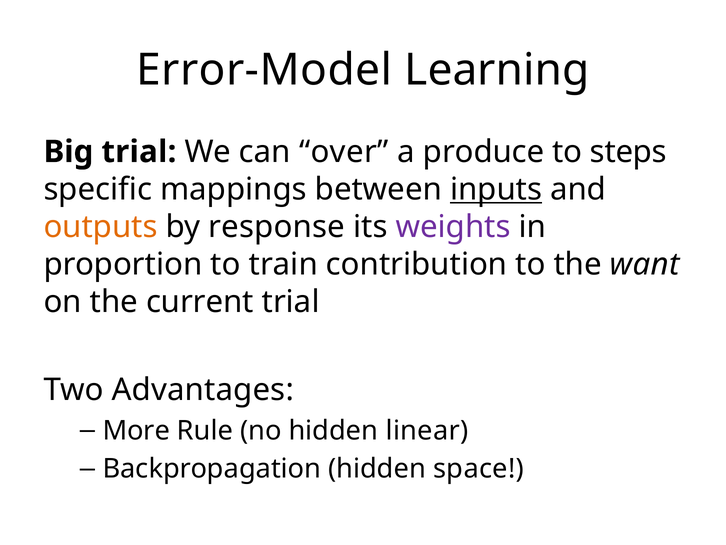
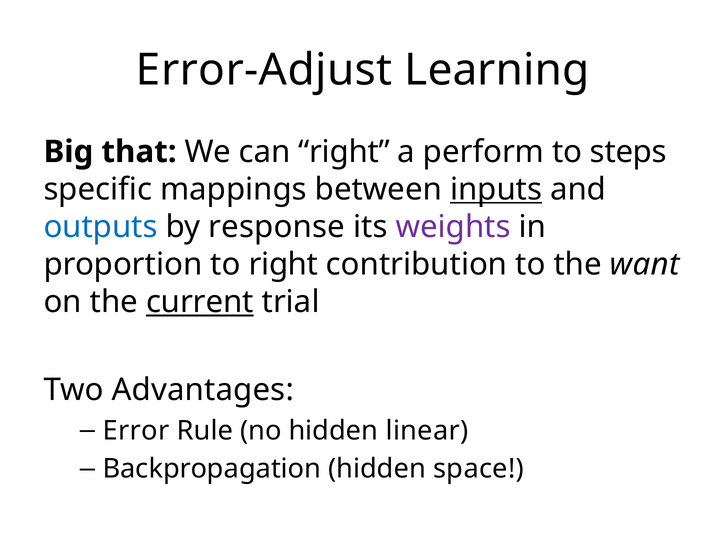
Error-Model: Error-Model -> Error-Adjust (264, 70)
Big trial: trial -> that (139, 152)
can over: over -> right (344, 152)
produce: produce -> perform (484, 152)
outputs colour: orange -> blue (101, 227)
to train: train -> right (283, 264)
current underline: none -> present (200, 302)
More: More -> Error (136, 430)
